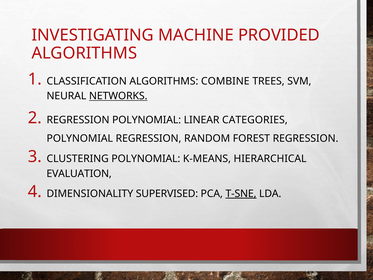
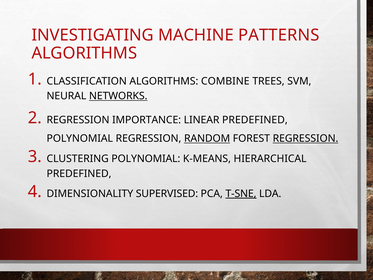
PROVIDED: PROVIDED -> PATTERNS (279, 35)
REGRESSION POLYNOMIAL: POLYNOMIAL -> IMPORTANCE (147, 120)
LINEAR CATEGORIES: CATEGORIES -> PREDEFINED (255, 120)
RANDOM underline: none -> present (207, 138)
REGRESSION underline: none -> present (306, 138)
EVALUATION: EVALUATION -> PREDEFINED (79, 173)
